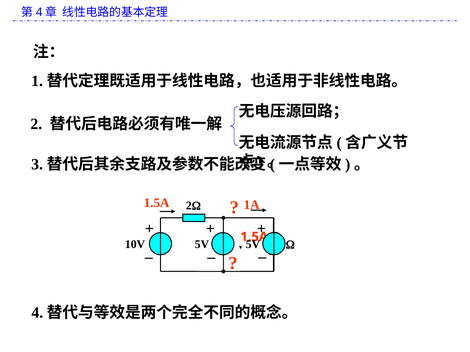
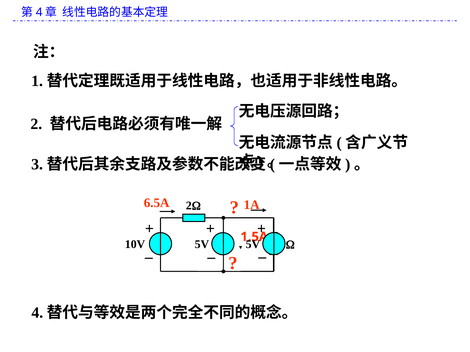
1.5A: 1.5A -> 6.5A (157, 203)
